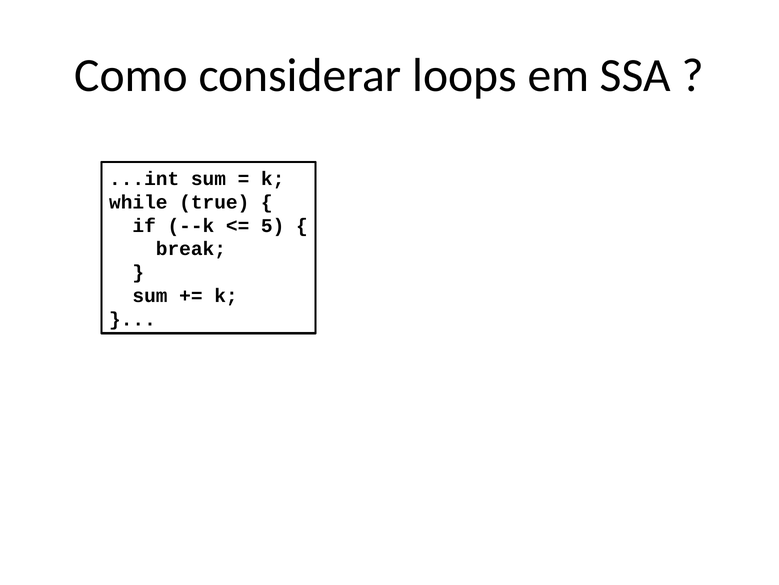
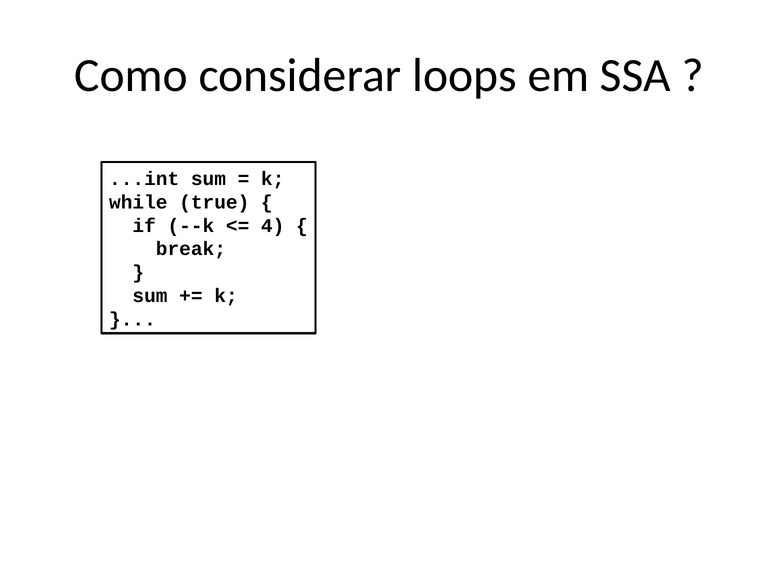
5: 5 -> 4 (273, 225)
